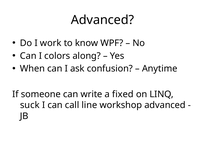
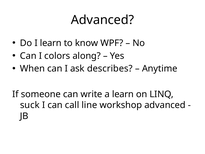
I work: work -> learn (51, 43)
confusion: confusion -> describes (110, 69)
a fixed: fixed -> learn (123, 94)
